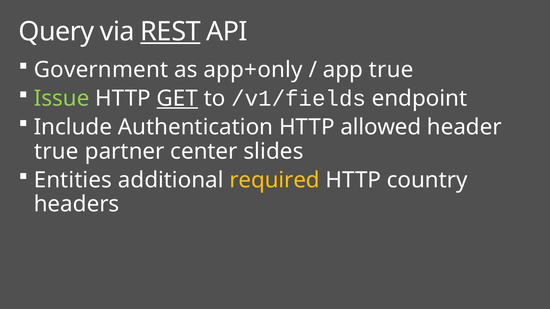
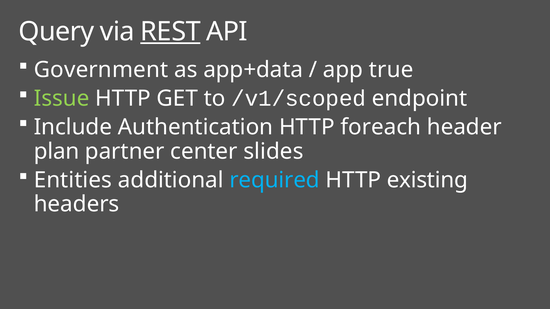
app+only: app+only -> app+data (253, 70)
GET underline: present -> none (177, 98)
/v1/fields: /v1/fields -> /v1/scoped (299, 98)
allowed: allowed -> foreach (381, 127)
true: true -> plan (57, 151)
required colour: yellow -> light blue (275, 180)
country: country -> existing (427, 180)
